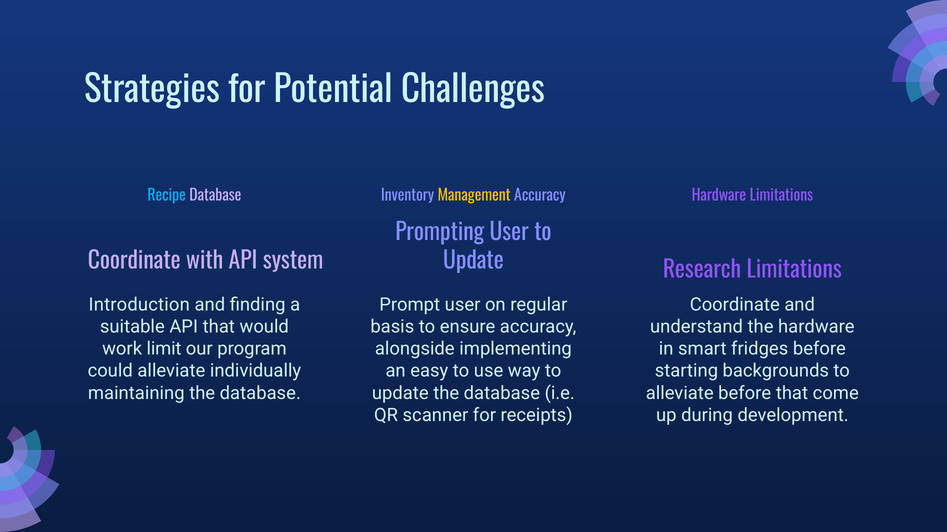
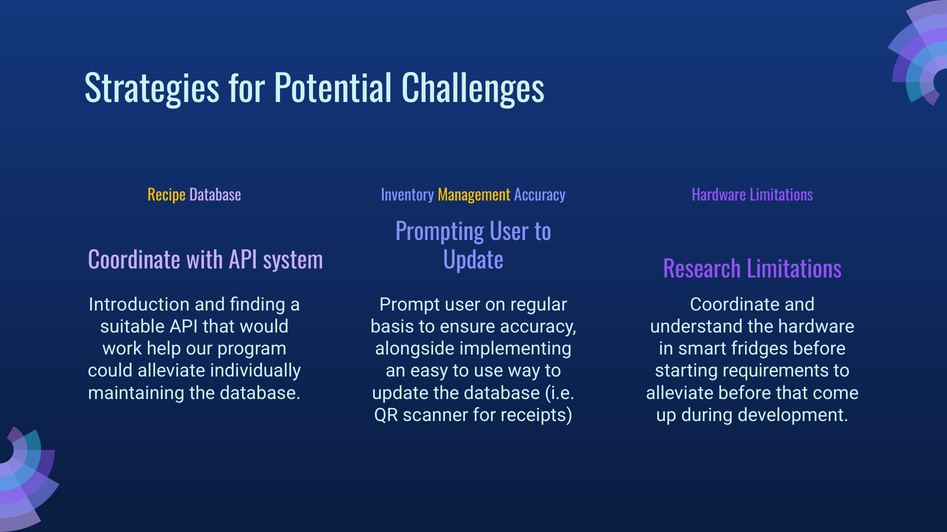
Recipe colour: light blue -> yellow (167, 196)
limit: limit -> help (164, 349)
backgrounds: backgrounds -> requirements (776, 371)
